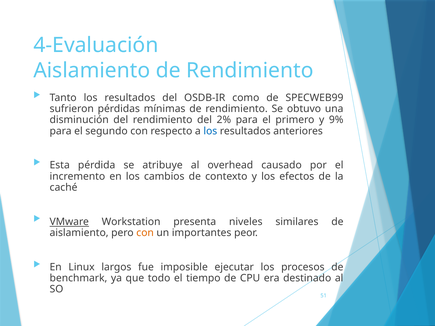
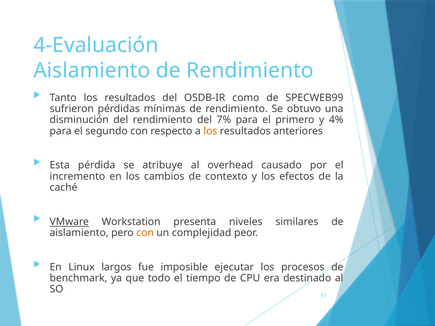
2%: 2% -> 7% (224, 120)
9%: 9% -> 4% (336, 120)
los colour: blue -> orange (210, 131)
importantes: importantes -> complejidad (202, 233)
